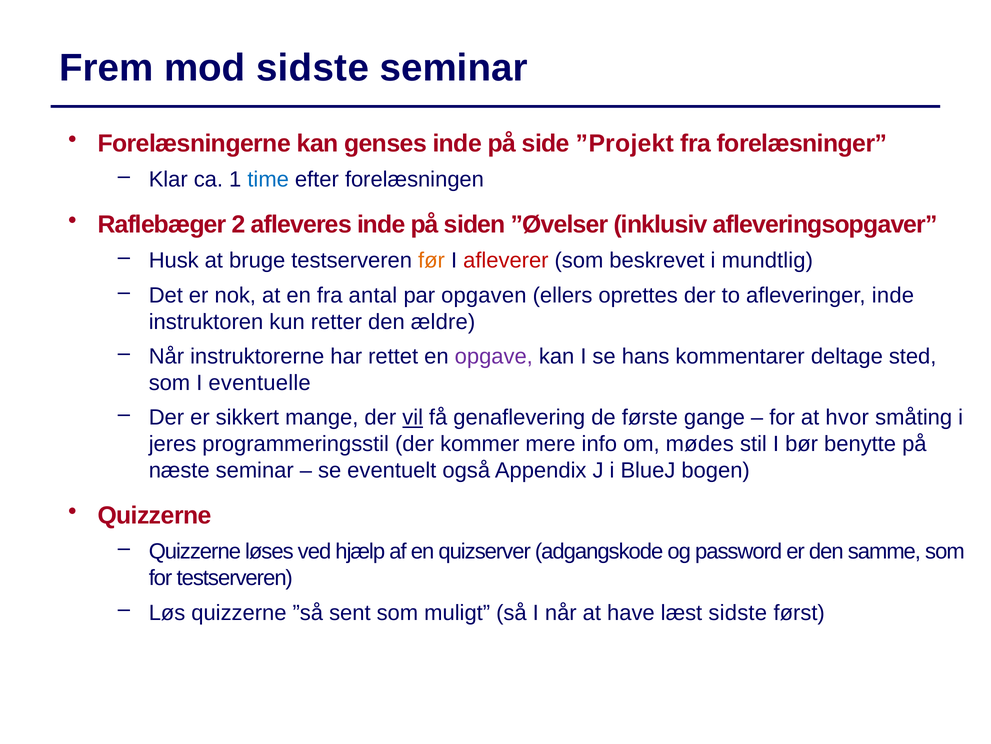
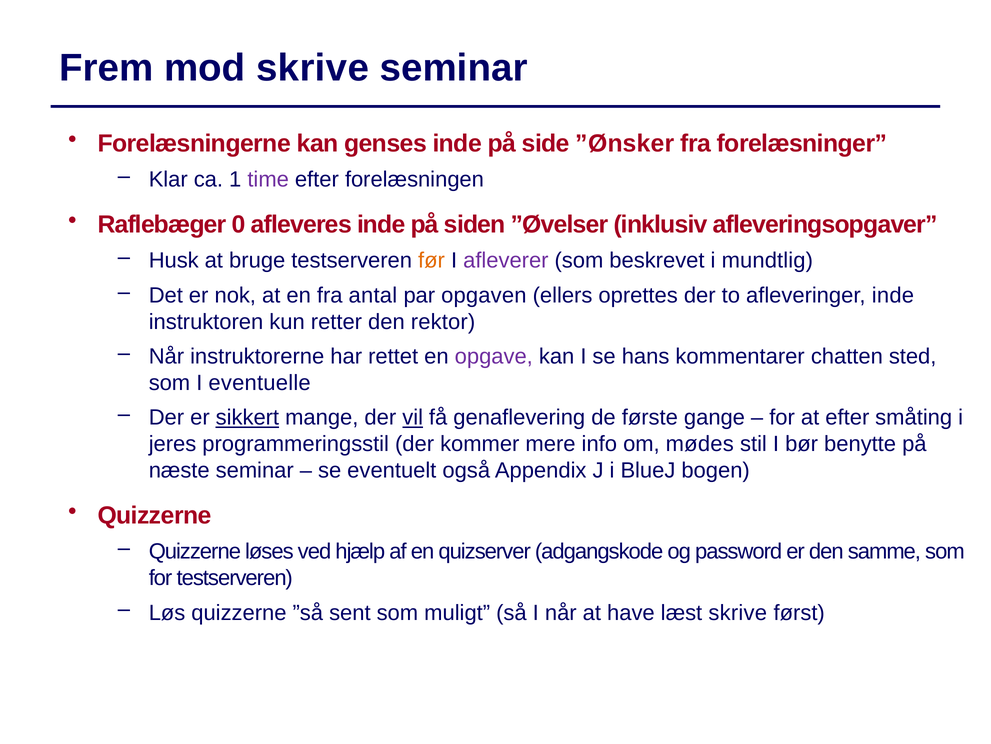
mod sidste: sidste -> skrive (313, 68)
”Projekt: ”Projekt -> ”Ønsker (625, 143)
time colour: blue -> purple (268, 179)
2: 2 -> 0 (239, 224)
afleverer colour: red -> purple (506, 260)
ældre: ældre -> rektor (443, 321)
deltage: deltage -> chatten (847, 356)
sikkert underline: none -> present (247, 417)
at hvor: hvor -> efter (847, 417)
læst sidste: sidste -> skrive (738, 612)
